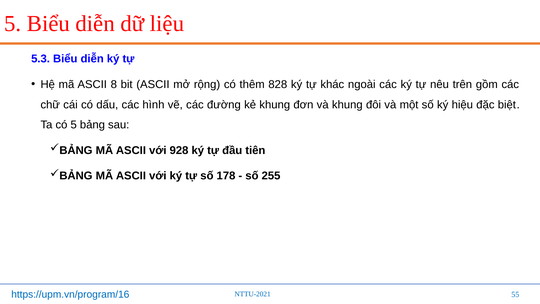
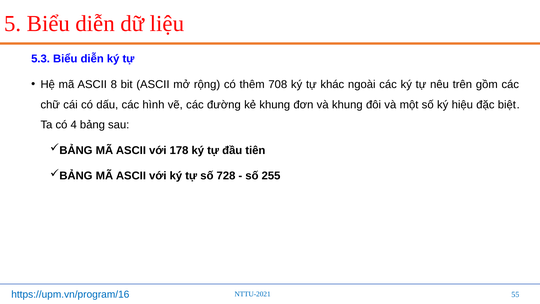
828: 828 -> 708 (278, 84)
có 5: 5 -> 4 (74, 125)
928: 928 -> 178 (179, 150)
178: 178 -> 728 (226, 176)
